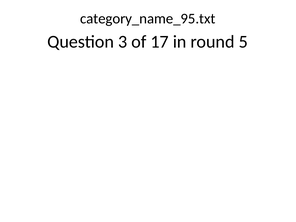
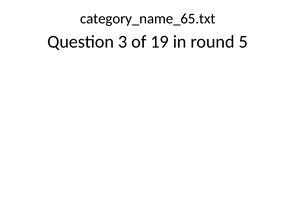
category_name_95.txt: category_name_95.txt -> category_name_65.txt (148, 19)
17: 17 -> 19 (160, 42)
